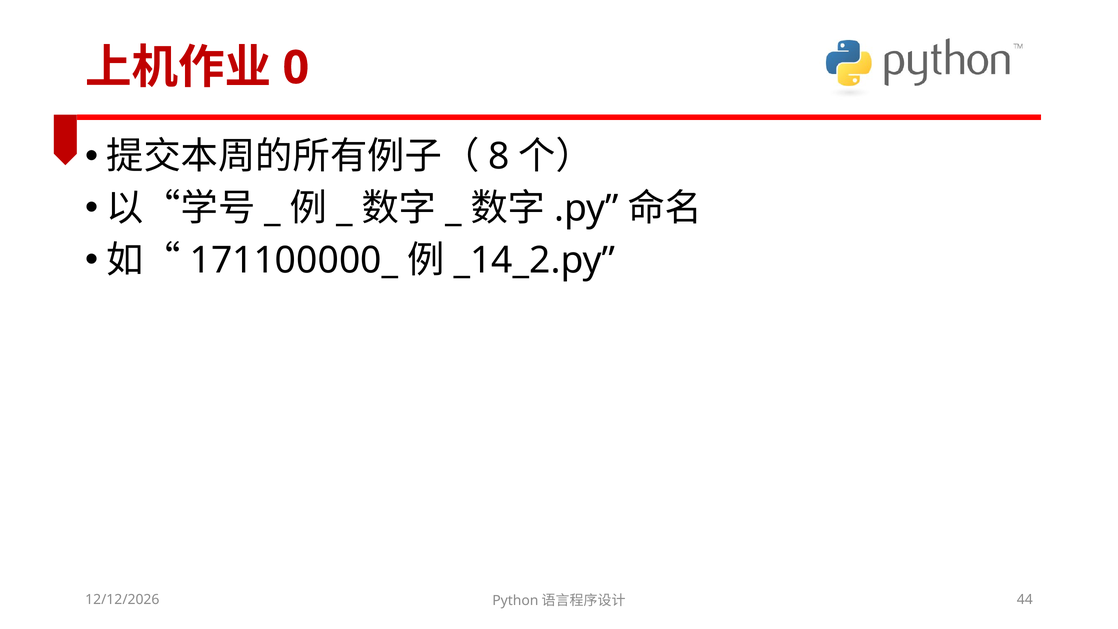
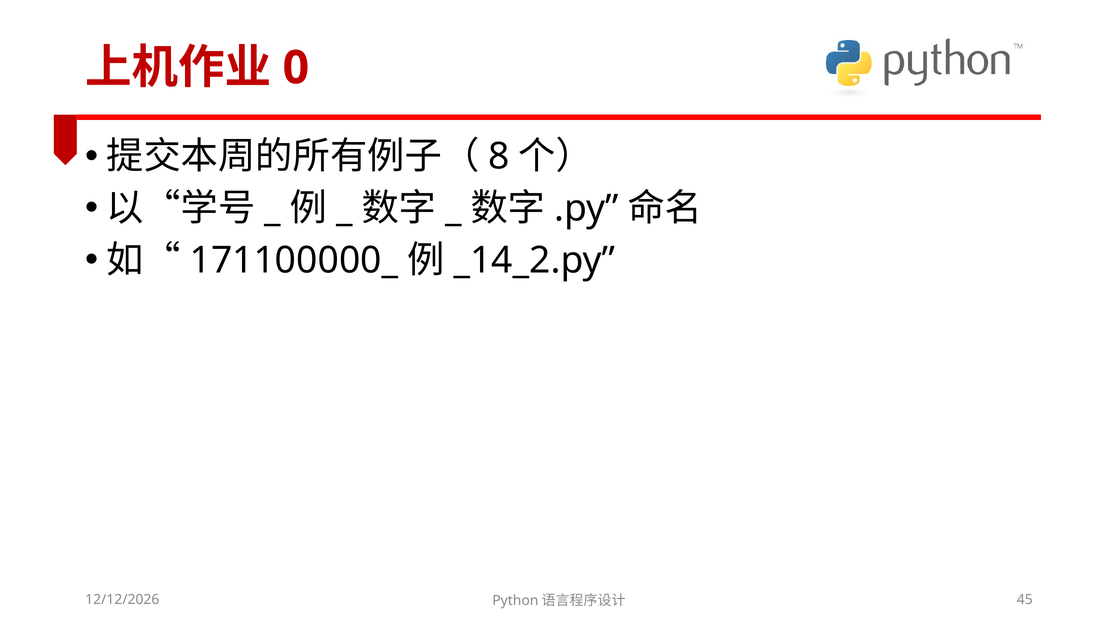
44: 44 -> 45 (1025, 599)
